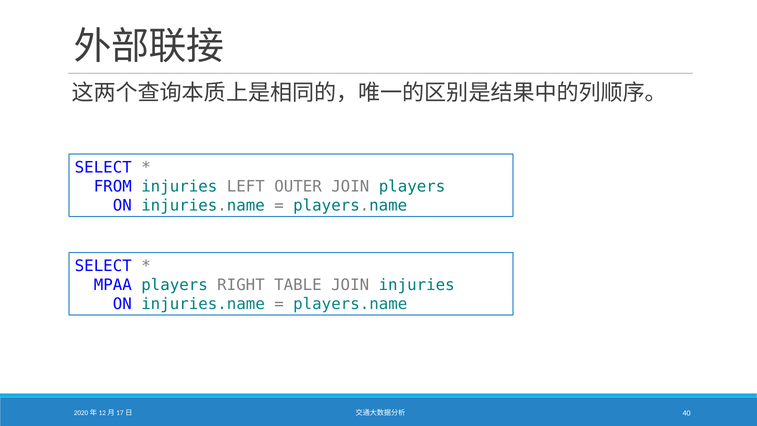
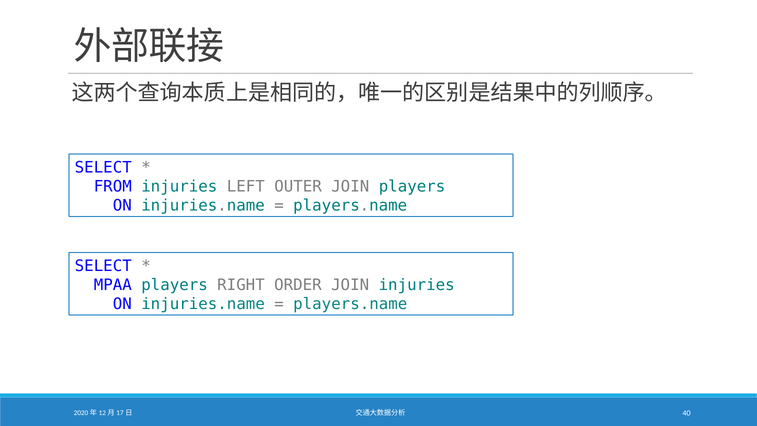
TABLE: TABLE -> ORDER (298, 285)
